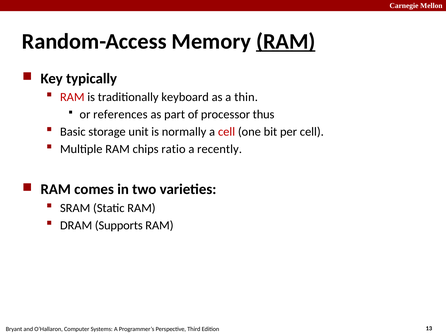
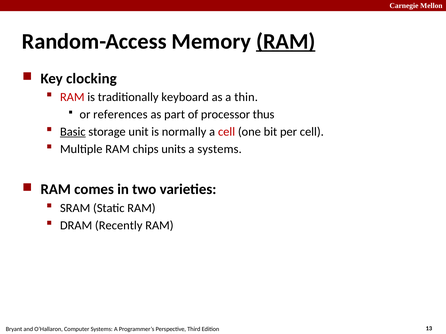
typically: typically -> clocking (91, 79)
Basic underline: none -> present (73, 132)
ratio: ratio -> units (174, 149)
a recently: recently -> systems (220, 149)
Supports: Supports -> Recently (119, 226)
